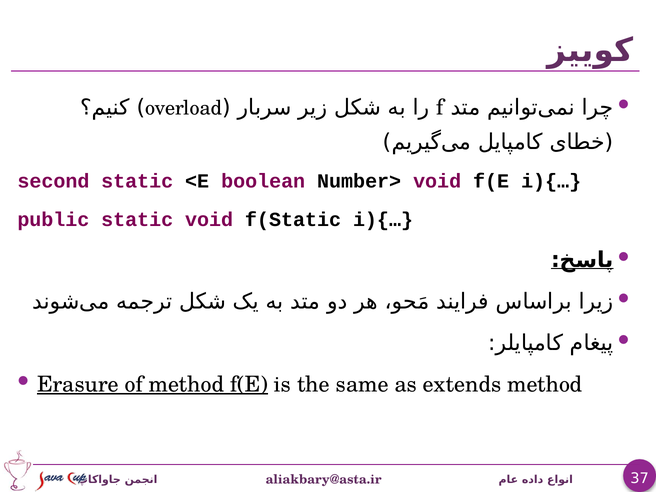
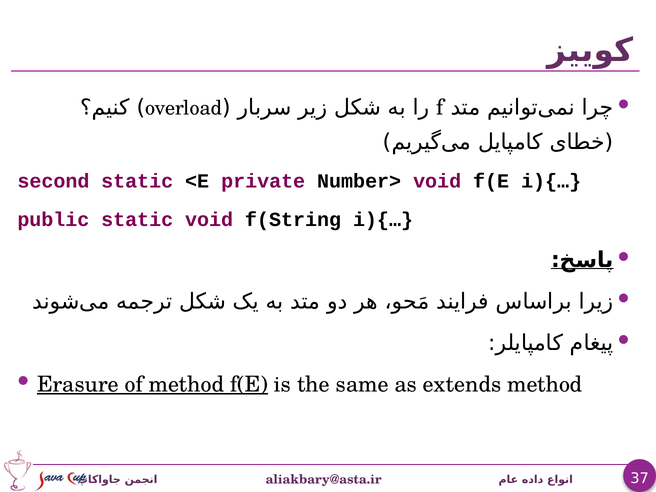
boolean: boolean -> private (263, 181)
f(Static: f(Static -> f(String (293, 220)
